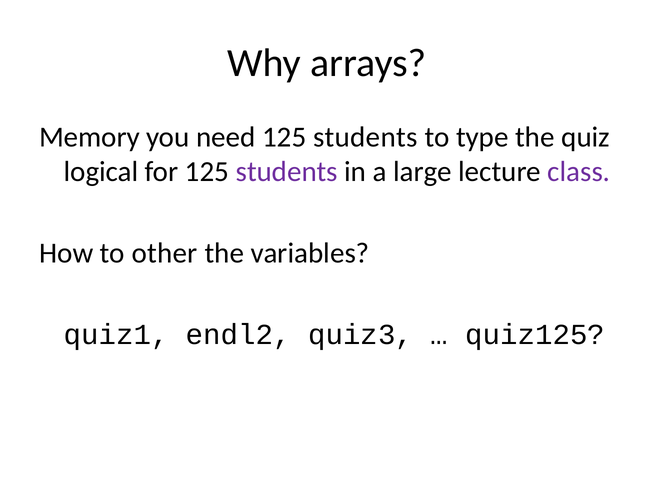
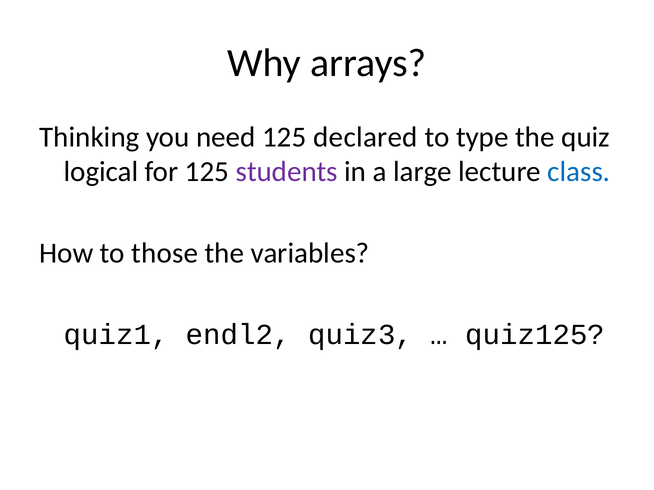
Memory: Memory -> Thinking (89, 137)
need 125 students: students -> declared (365, 137)
class colour: purple -> blue (579, 172)
other: other -> those (165, 254)
